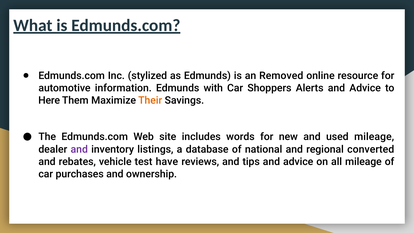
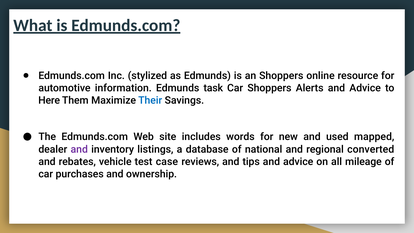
an Removed: Removed -> Shoppers (281, 76)
with: with -> task (213, 88)
Their colour: orange -> blue (150, 100)
used mileage: mileage -> mapped (374, 137)
have: have -> case (167, 162)
